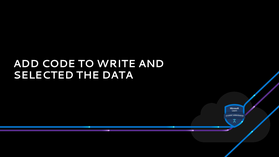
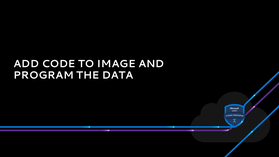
WRITE: WRITE -> IMAGE (116, 64)
SELECTED: SELECTED -> PROGRAM (44, 75)
